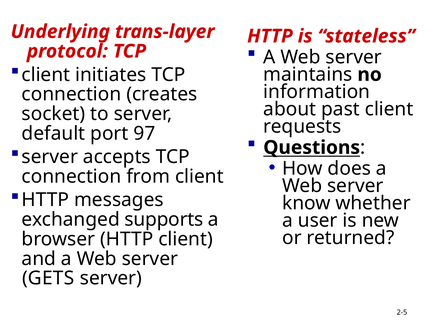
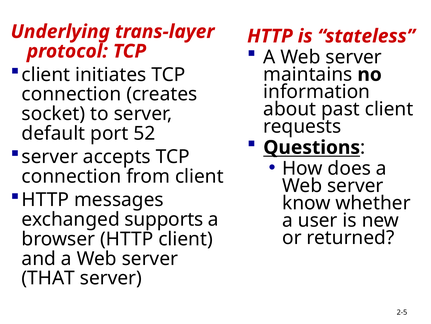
97: 97 -> 52 (144, 133)
GETS: GETS -> THAT (48, 278)
